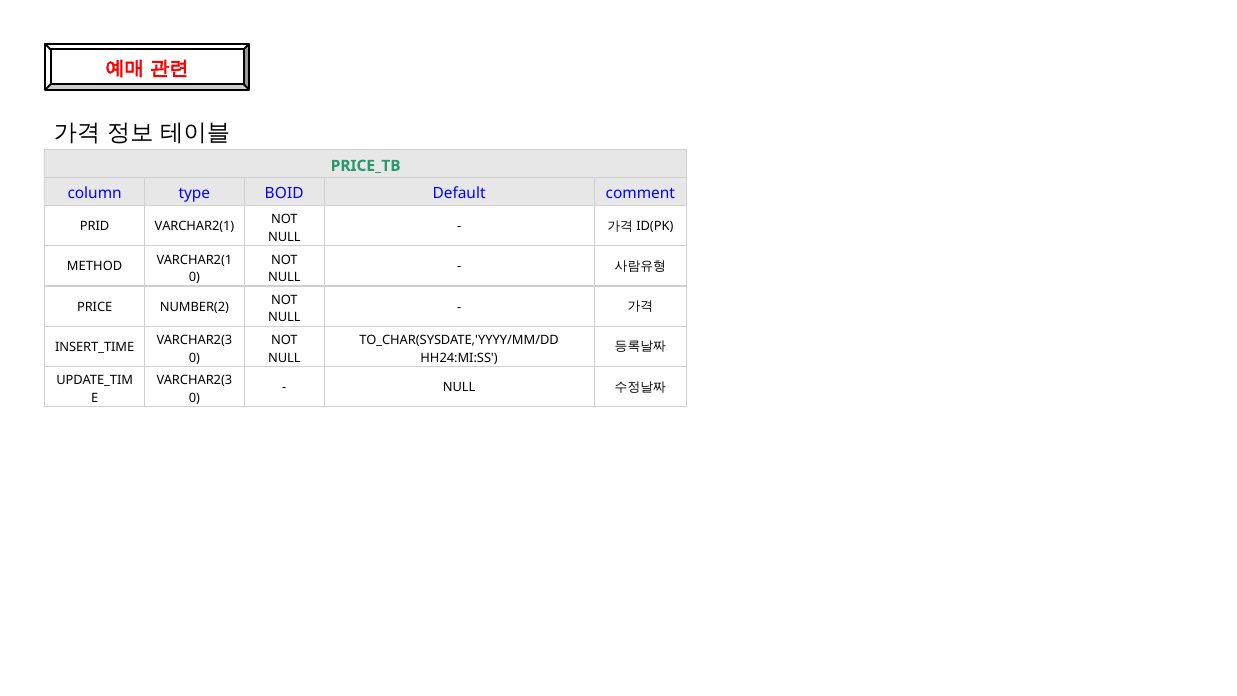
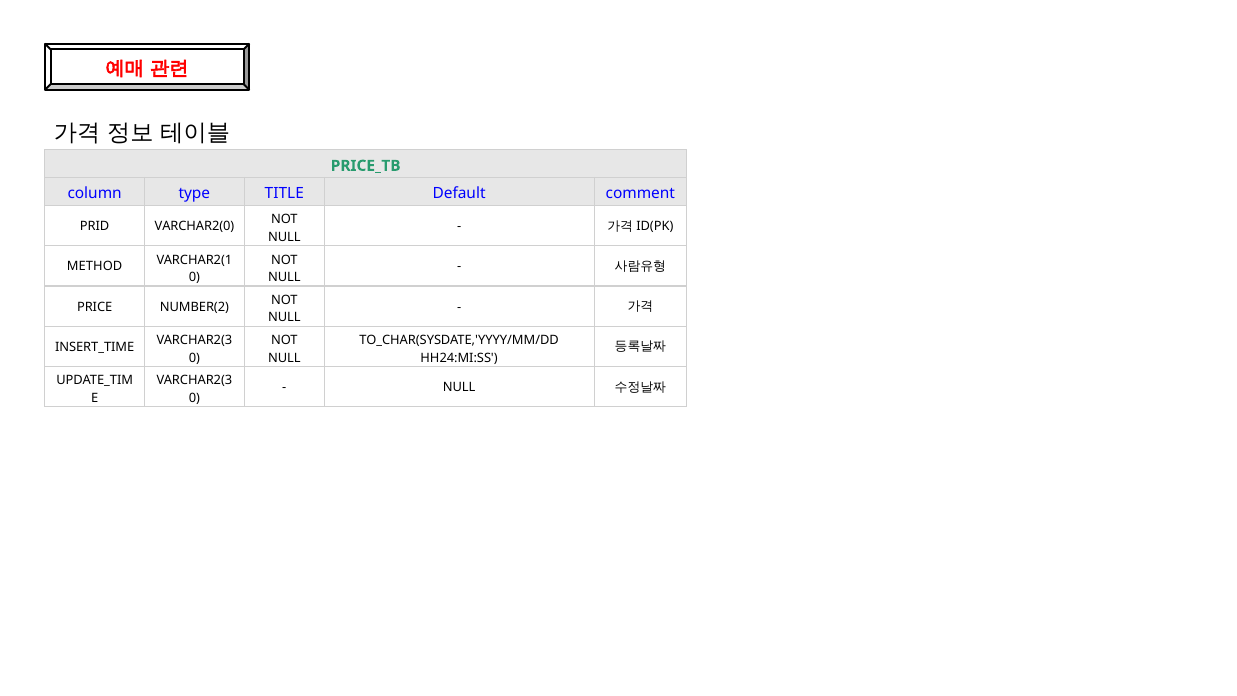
BOID: BOID -> TITLE (284, 194)
PRID VARCHAR2(1: VARCHAR2(1 -> VARCHAR2(0 (194, 226)
